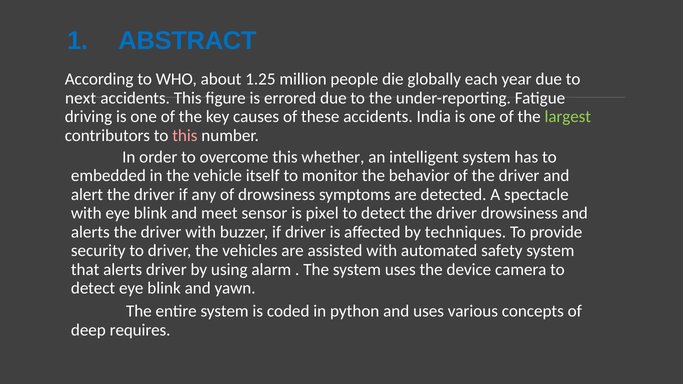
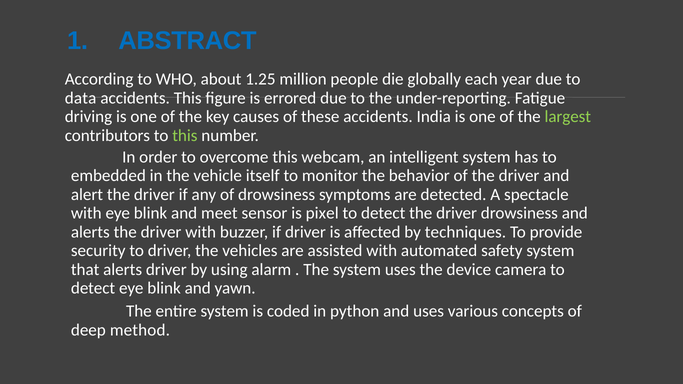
next: next -> data (81, 98)
this colour: pink -> light green (185, 135)
whether: whether -> webcam (333, 157)
requires: requires -> method (140, 330)
